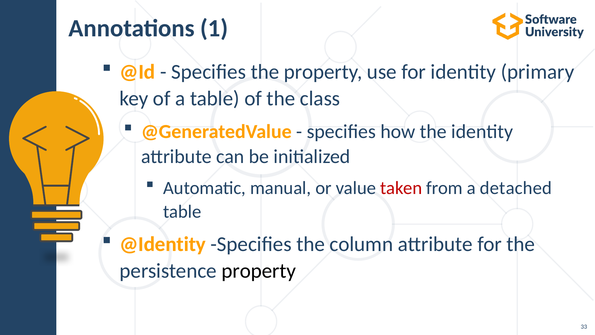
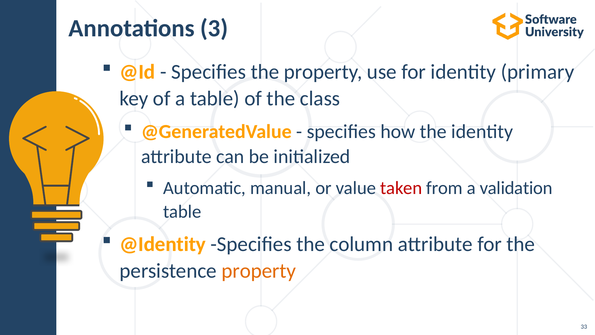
1: 1 -> 3 (214, 28)
detached: detached -> validation (516, 188)
property colour: black -> orange (259, 271)
